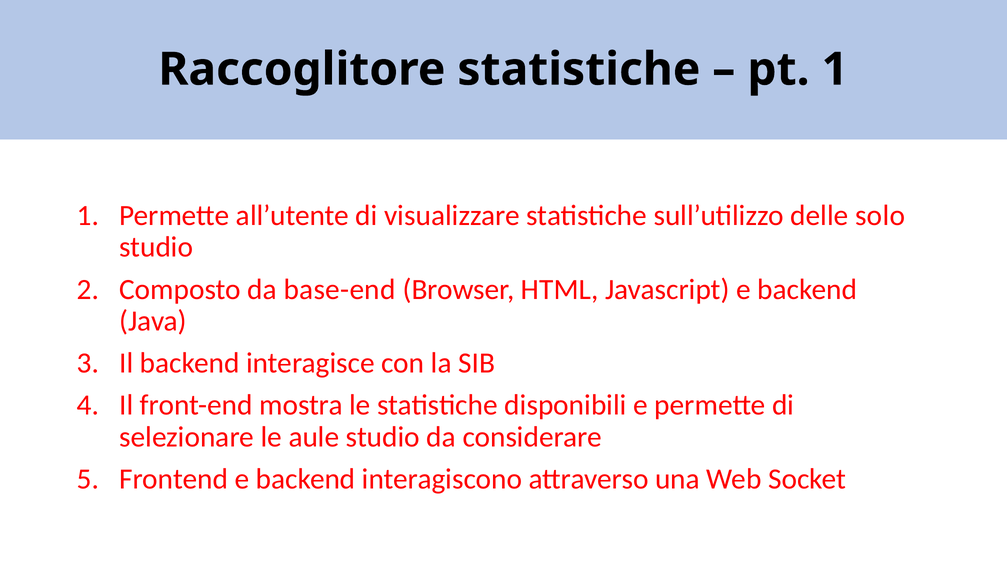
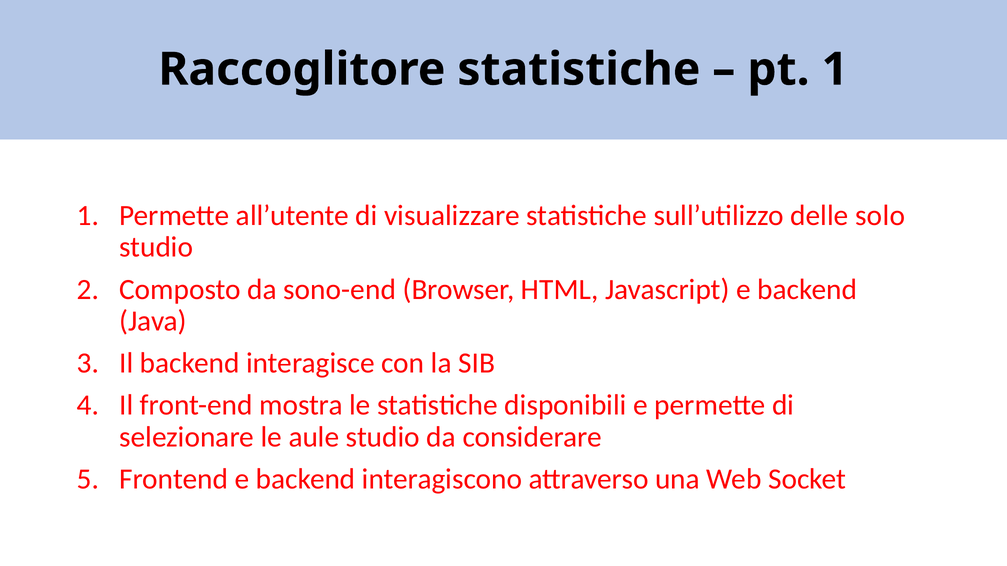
base-end: base-end -> sono-end (340, 290)
